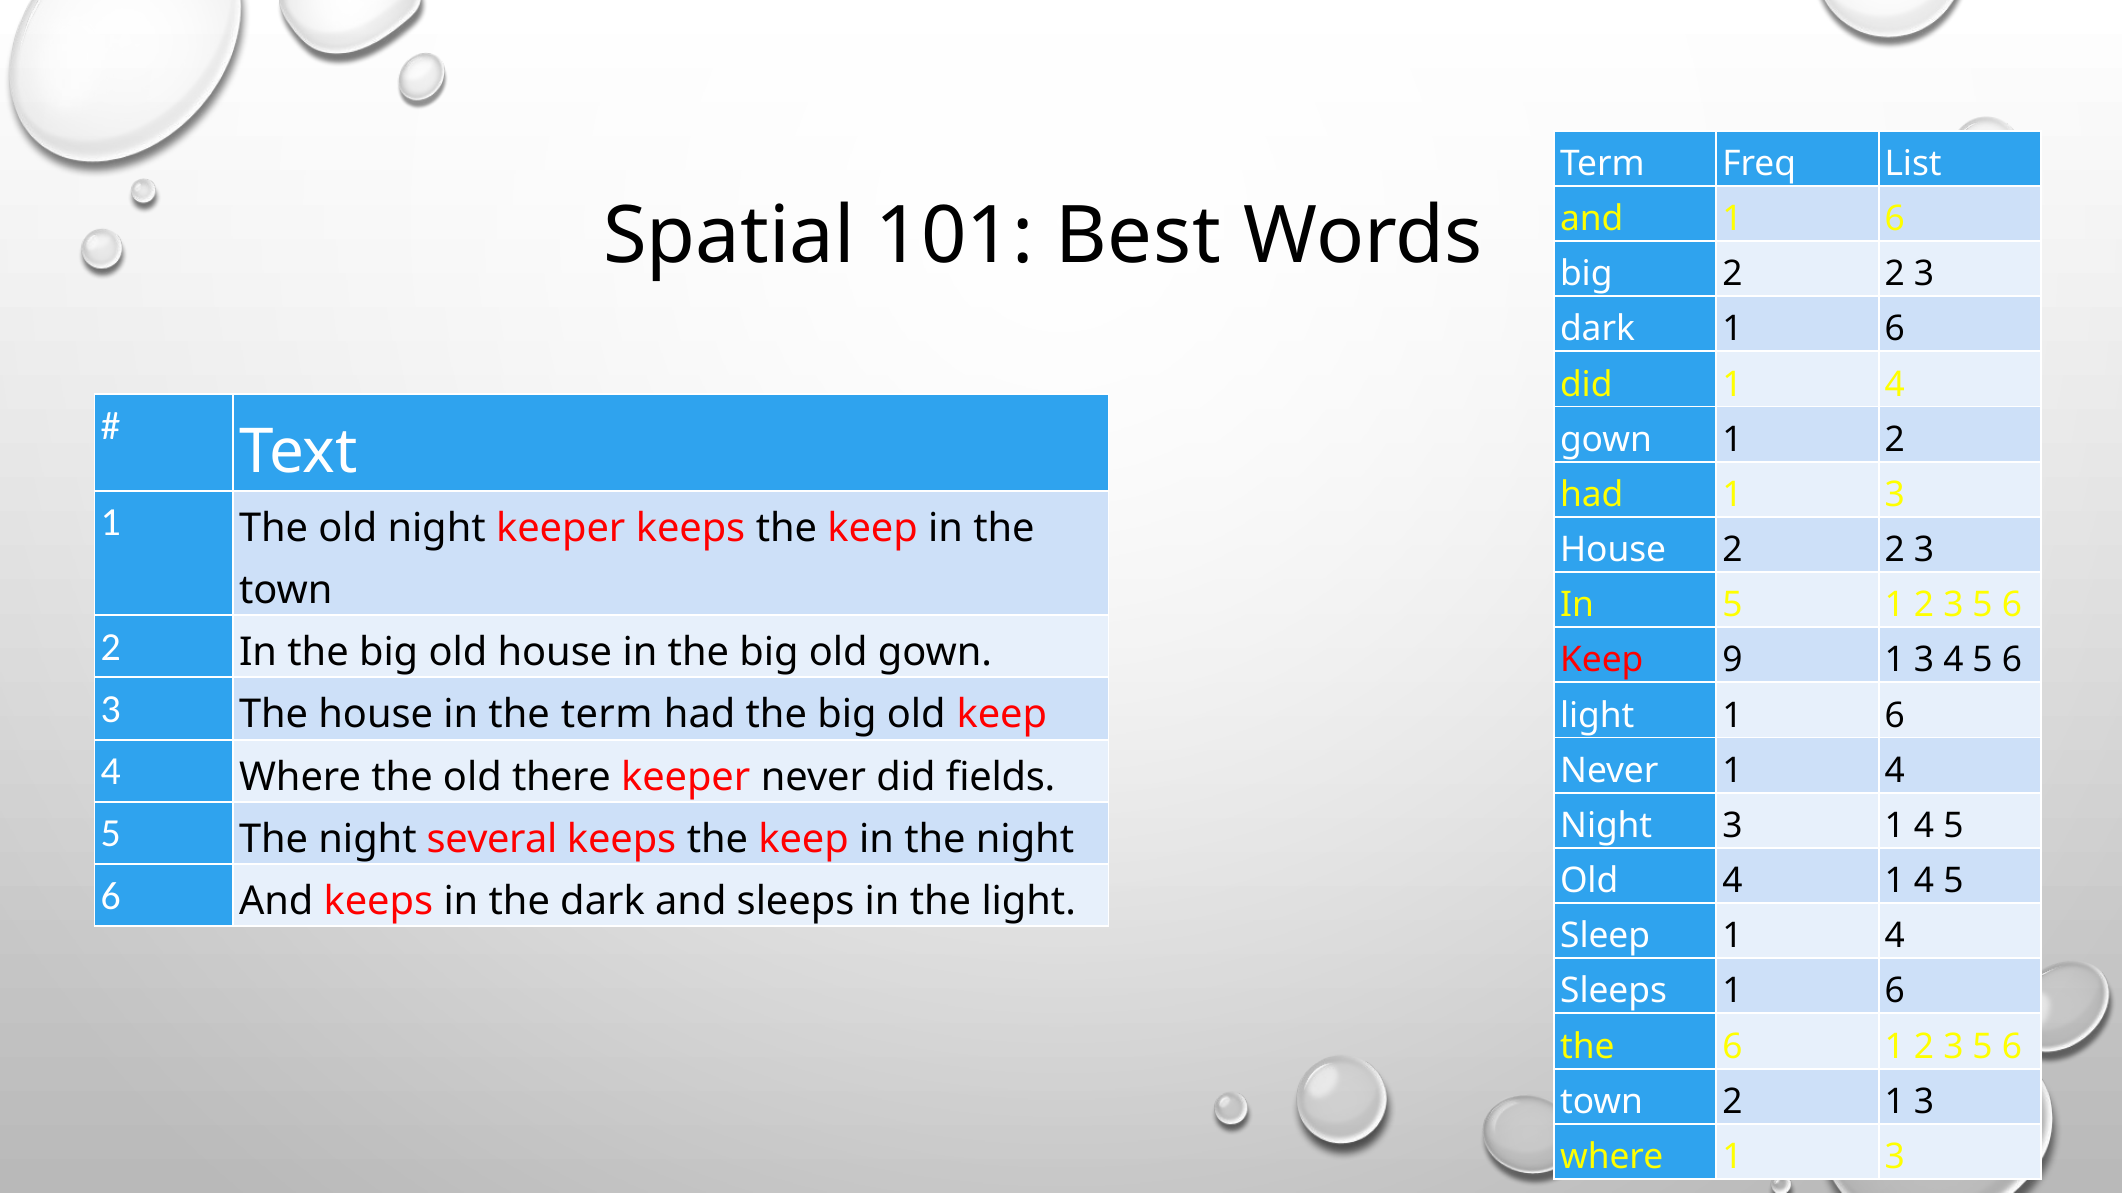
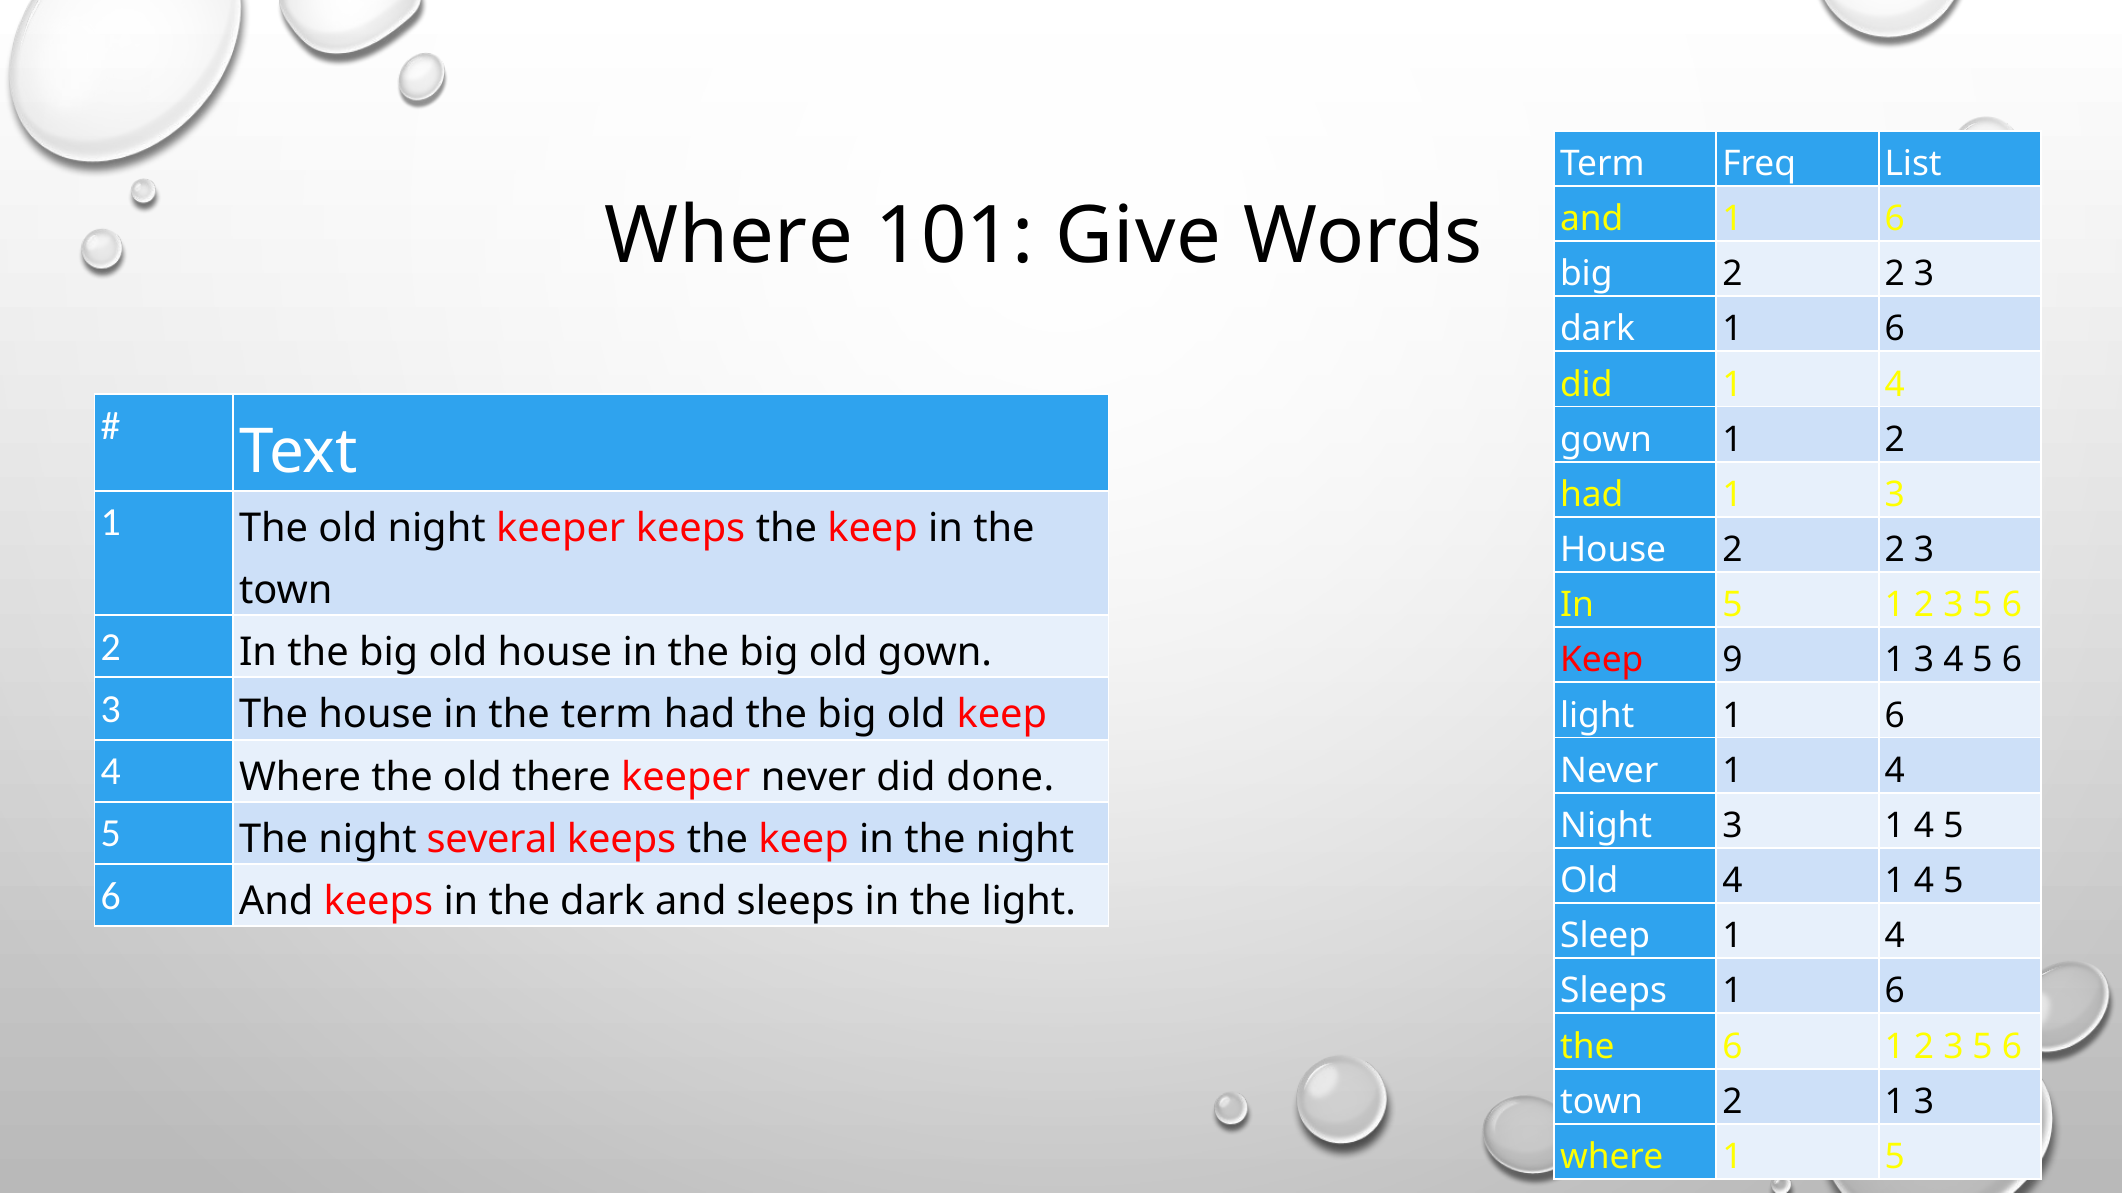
Spatial: Spatial -> Where (729, 236)
Best: Best -> Give (1138, 236)
fields: fields -> done (1000, 777)
where 1 3: 3 -> 5 (1895, 1157)
